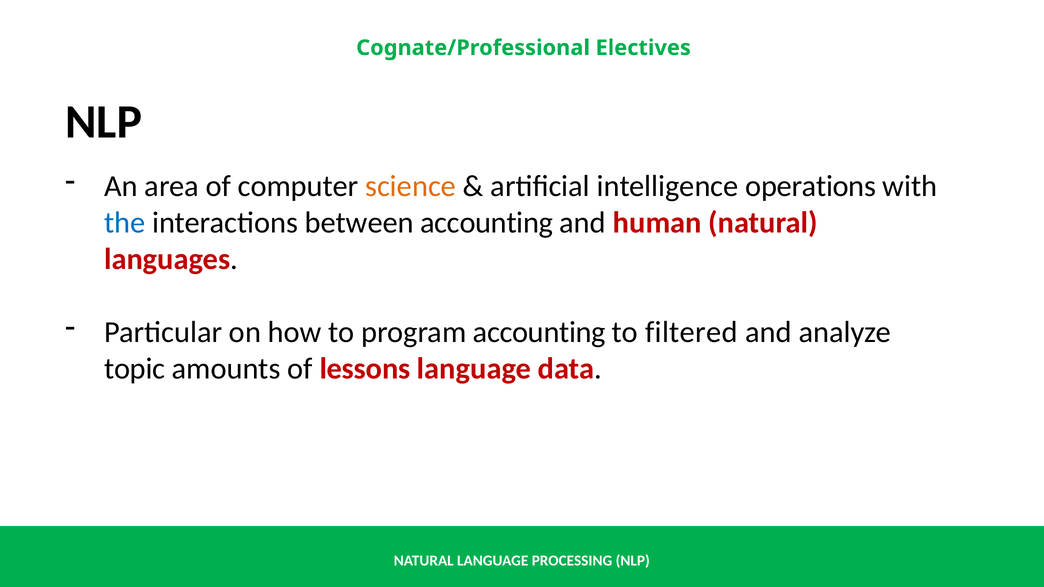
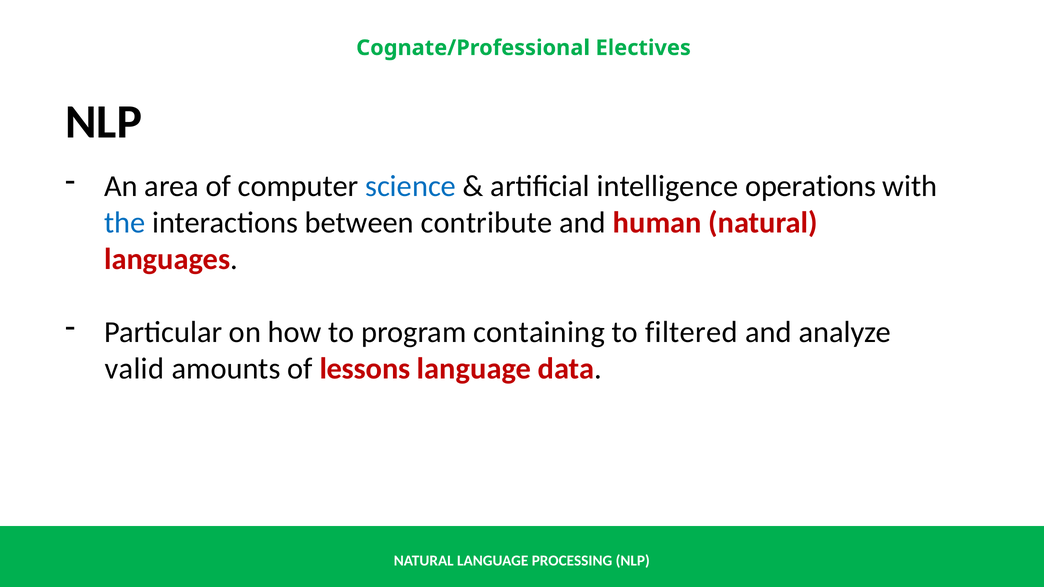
science colour: orange -> blue (411, 186)
between accounting: accounting -> contribute (486, 223)
program accounting: accounting -> containing (539, 332)
topic: topic -> valid (134, 369)
